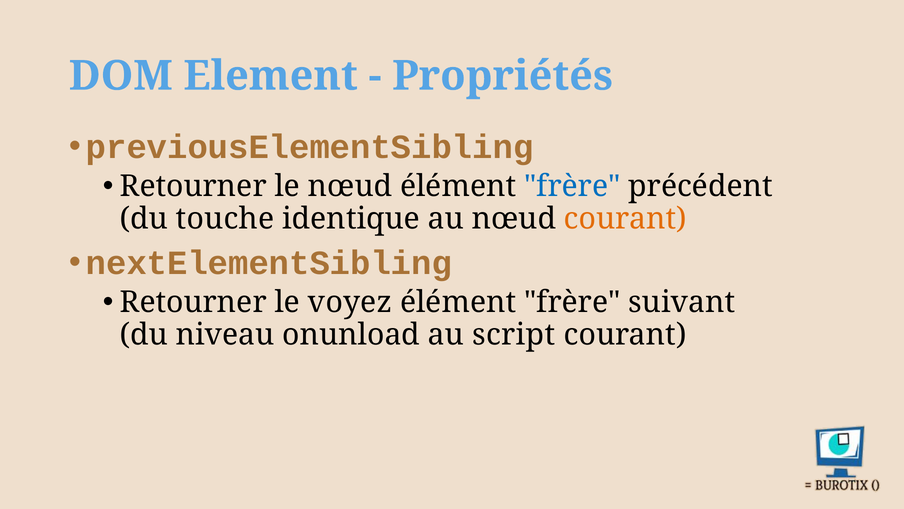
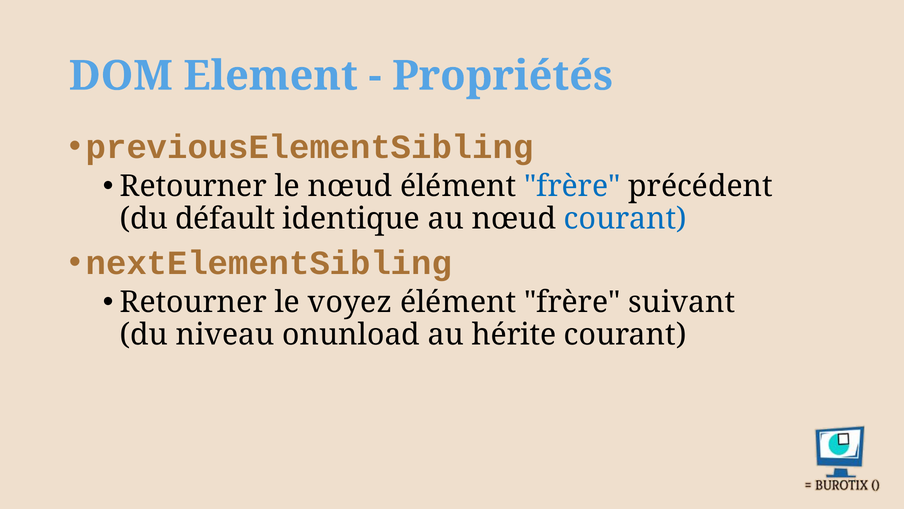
touche: touche -> défault (225, 219)
courant colour: orange -> blue (625, 219)
script: script -> hérite (514, 335)
